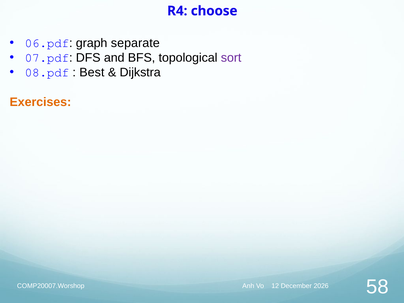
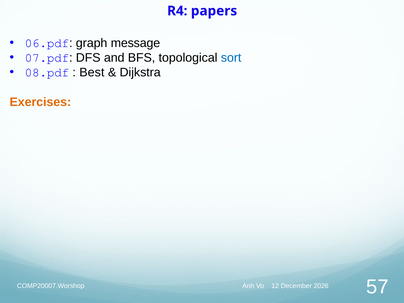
choose: choose -> papers (214, 11)
separate: separate -> message (135, 43)
sort colour: purple -> blue (231, 58)
58: 58 -> 57 (377, 287)
